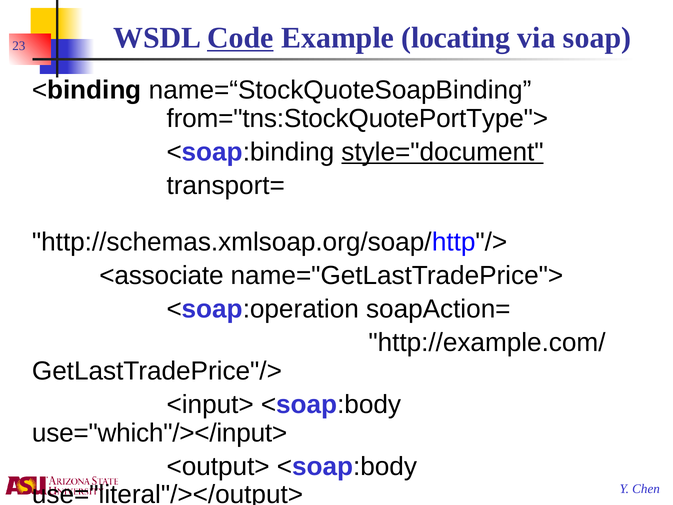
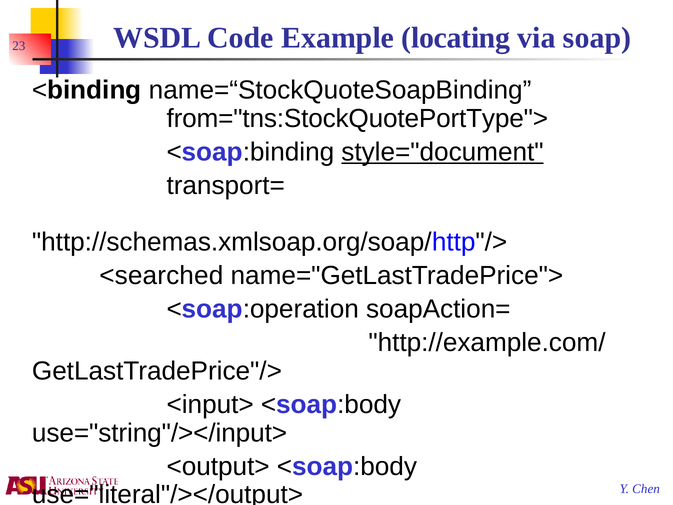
Code underline: present -> none (240, 38)
<associate: <associate -> <searched (161, 276)
use="which"/></input>: use="which"/></input> -> use="string"/></input> (160, 433)
